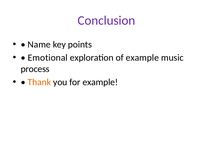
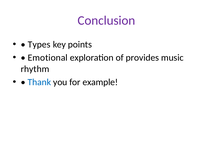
Name: Name -> Types (39, 45)
of example: example -> provides (142, 58)
process: process -> rhythm (35, 69)
Thank colour: orange -> blue (39, 83)
